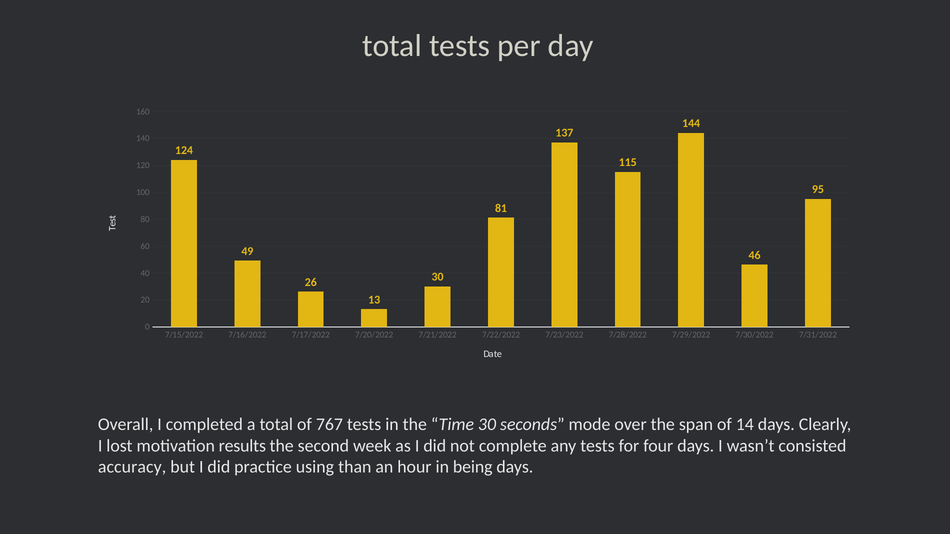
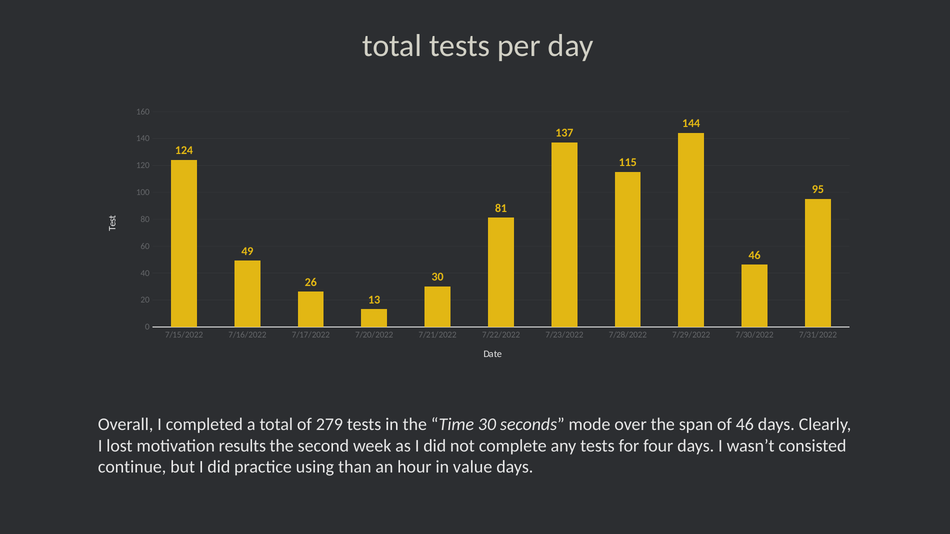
767: 767 -> 279 (329, 425)
of 14: 14 -> 46 (745, 425)
accuracy: accuracy -> continue (132, 467)
being: being -> value (473, 467)
